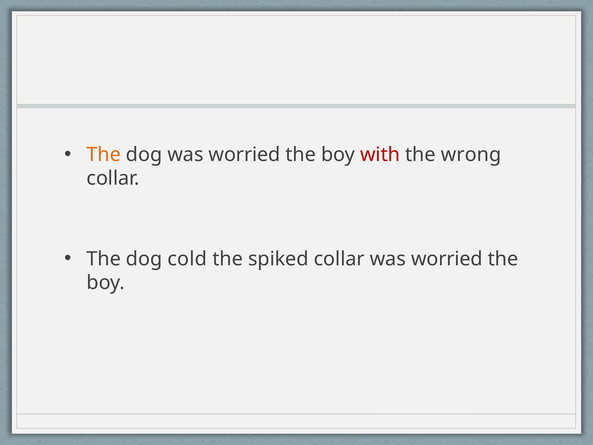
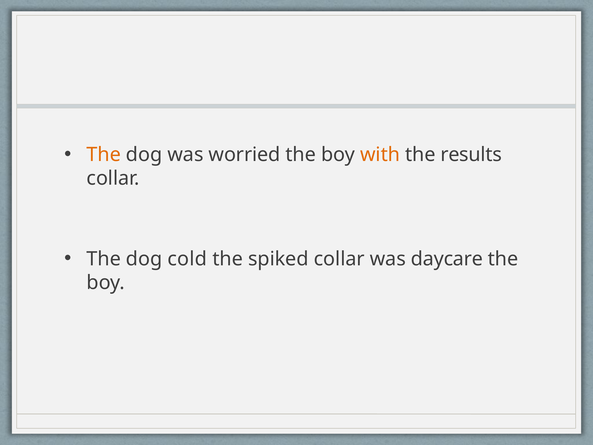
with colour: red -> orange (380, 155)
wrong: wrong -> results (471, 155)
collar was worried: worried -> daycare (447, 259)
